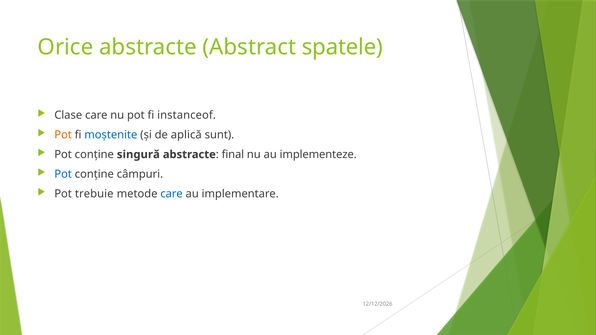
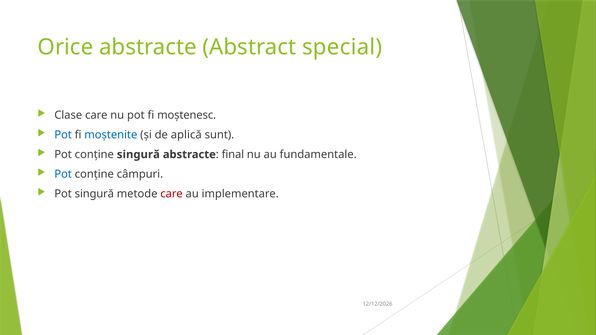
spatele: spatele -> special (342, 47)
instanceof: instanceof -> moștenesc (187, 115)
Pot colour: orange -> blue (63, 135)
implementeze: implementeze -> fundamentale (318, 155)
Pot trebuie: trebuie -> singură (94, 194)
care colour: blue -> red (172, 194)
